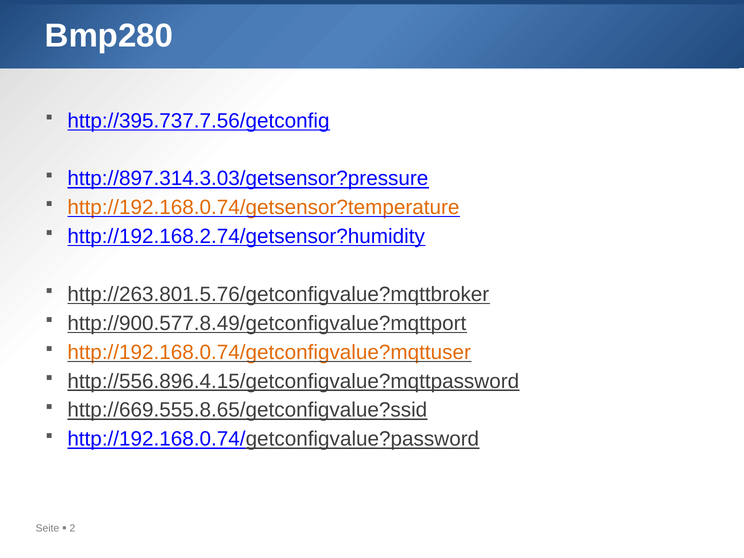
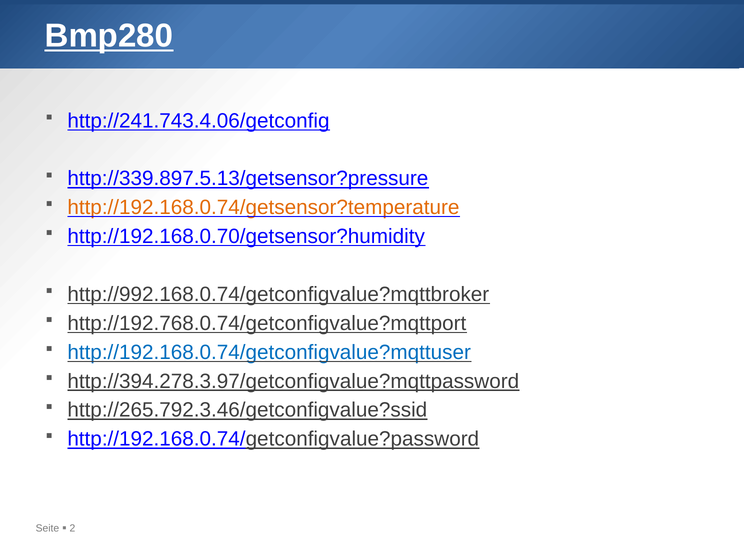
Bmp280 underline: none -> present (109, 36)
http://395.737.7.56/getconfig: http://395.737.7.56/getconfig -> http://241.743.4.06/getconfig (198, 121)
http://897.314.3.03/getsensor?pressure: http://897.314.3.03/getsensor?pressure -> http://339.897.5.13/getsensor?pressure (248, 179)
http://192.168.2.74/getsensor?humidity: http://192.168.2.74/getsensor?humidity -> http://192.168.0.70/getsensor?humidity (246, 236)
http://263.801.5.76/getconfigvalue?mqttbroker: http://263.801.5.76/getconfigvalue?mqttbroker -> http://992.168.0.74/getconfigvalue?mqttbroker (278, 294)
http://900.577.8.49/getconfigvalue?mqttport: http://900.577.8.49/getconfigvalue?mqttport -> http://192.768.0.74/getconfigvalue?mqttport (267, 323)
http://192.168.0.74/getconfigvalue?mqttuser colour: orange -> blue (269, 352)
http://556.896.4.15/getconfigvalue?mqttpassword: http://556.896.4.15/getconfigvalue?mqttpassword -> http://394.278.3.97/getconfigvalue?mqttpassword (293, 381)
http://669.555.8.65/getconfigvalue?ssid: http://669.555.8.65/getconfigvalue?ssid -> http://265.792.3.46/getconfigvalue?ssid (247, 410)
